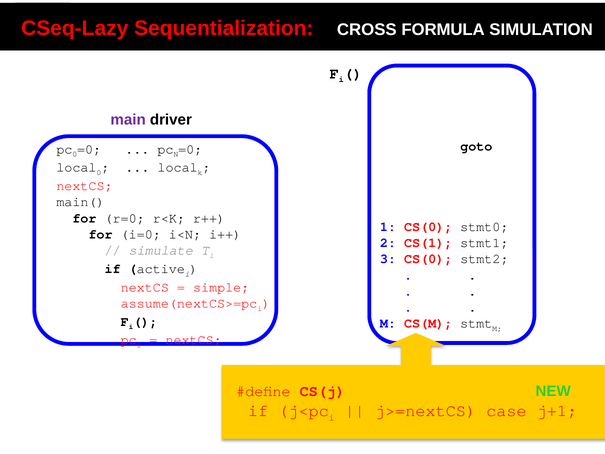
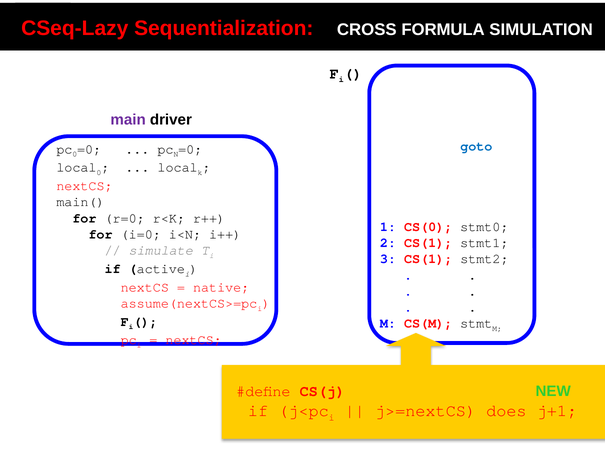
goto colour: black -> blue (476, 146)
3 CS(0: CS(0 -> CS(1 (428, 259)
simple: simple -> native (221, 287)
j>=nextCS case: case -> does (506, 411)
